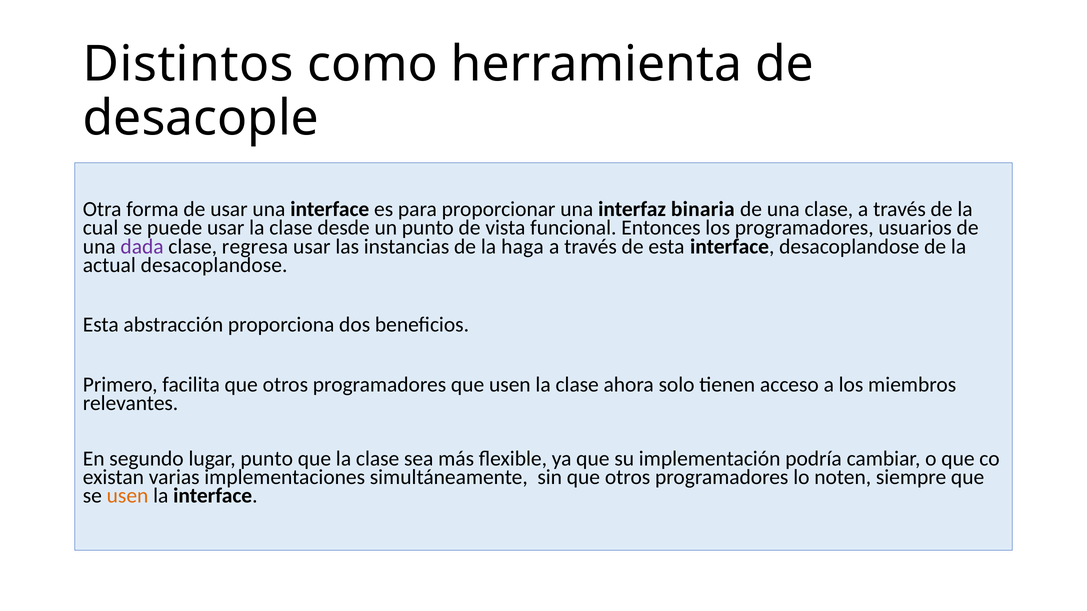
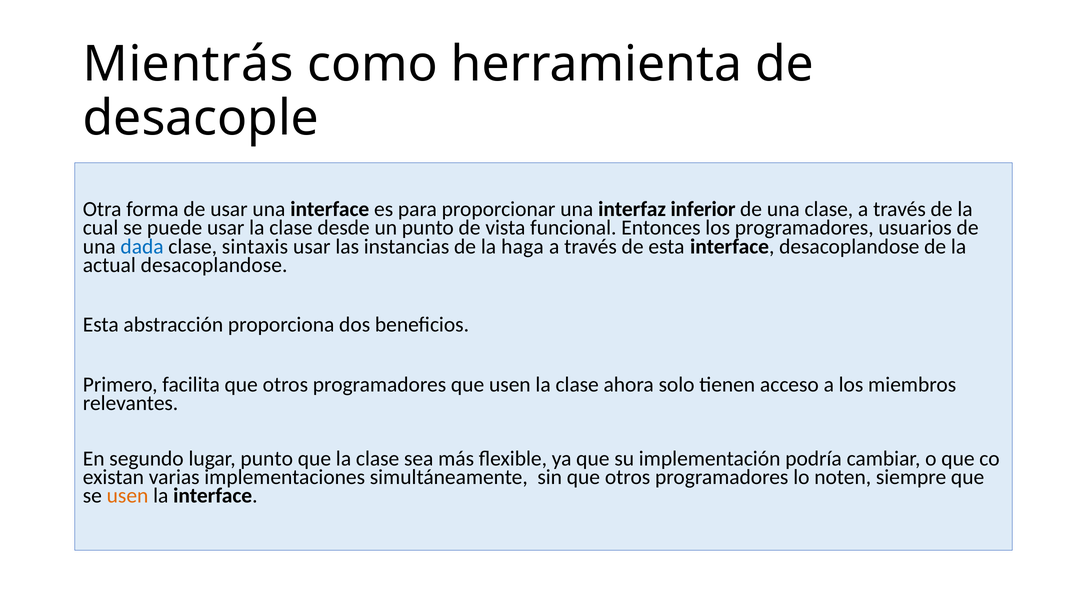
Distintos: Distintos -> Mientrás (188, 64)
binaria: binaria -> inferior (703, 209)
dada colour: purple -> blue (142, 247)
regresa: regresa -> sintaxis (255, 247)
